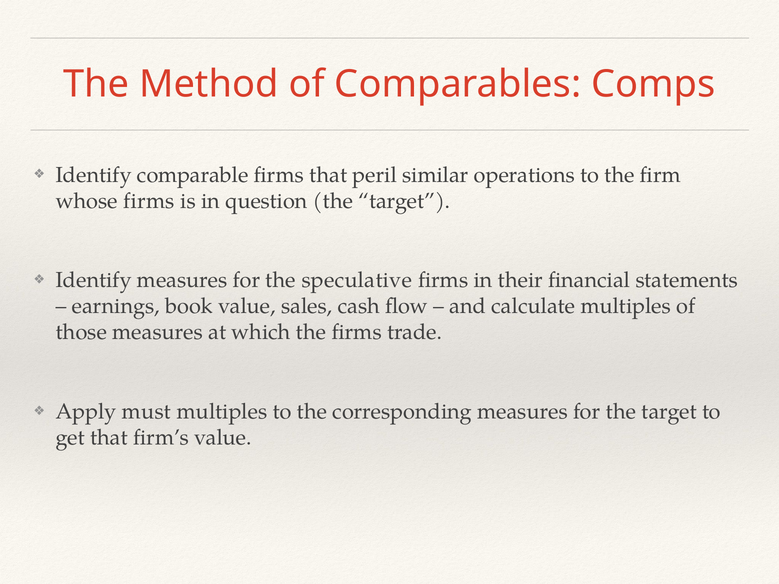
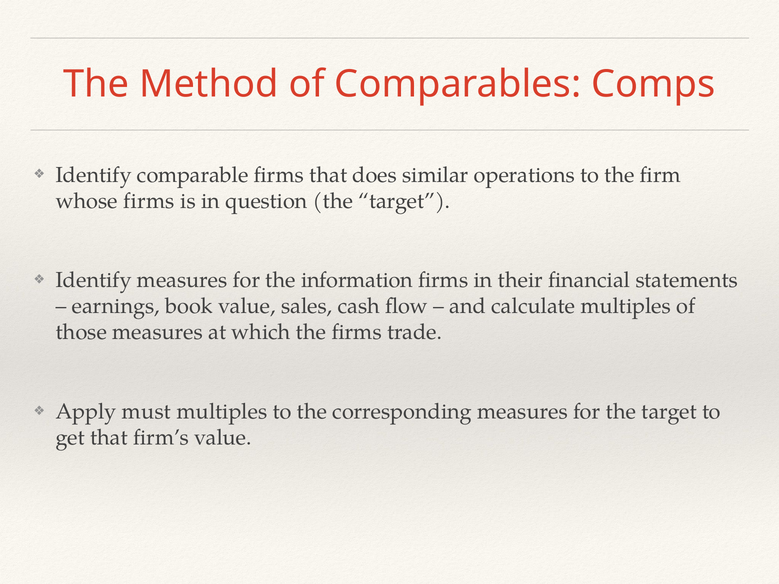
peril: peril -> does (375, 175)
speculative: speculative -> information (357, 280)
